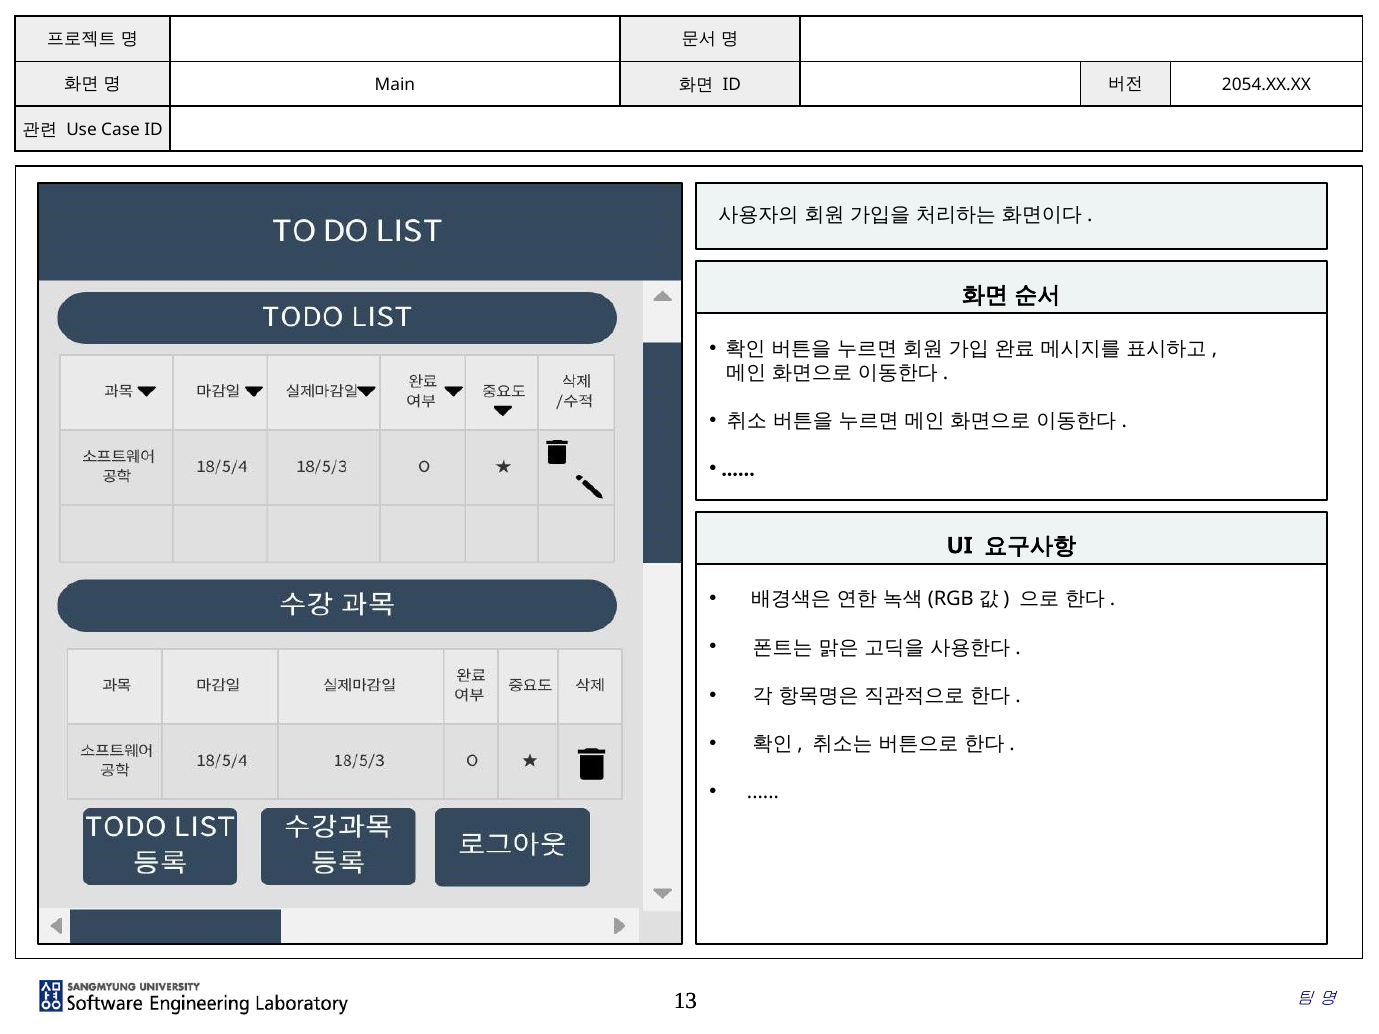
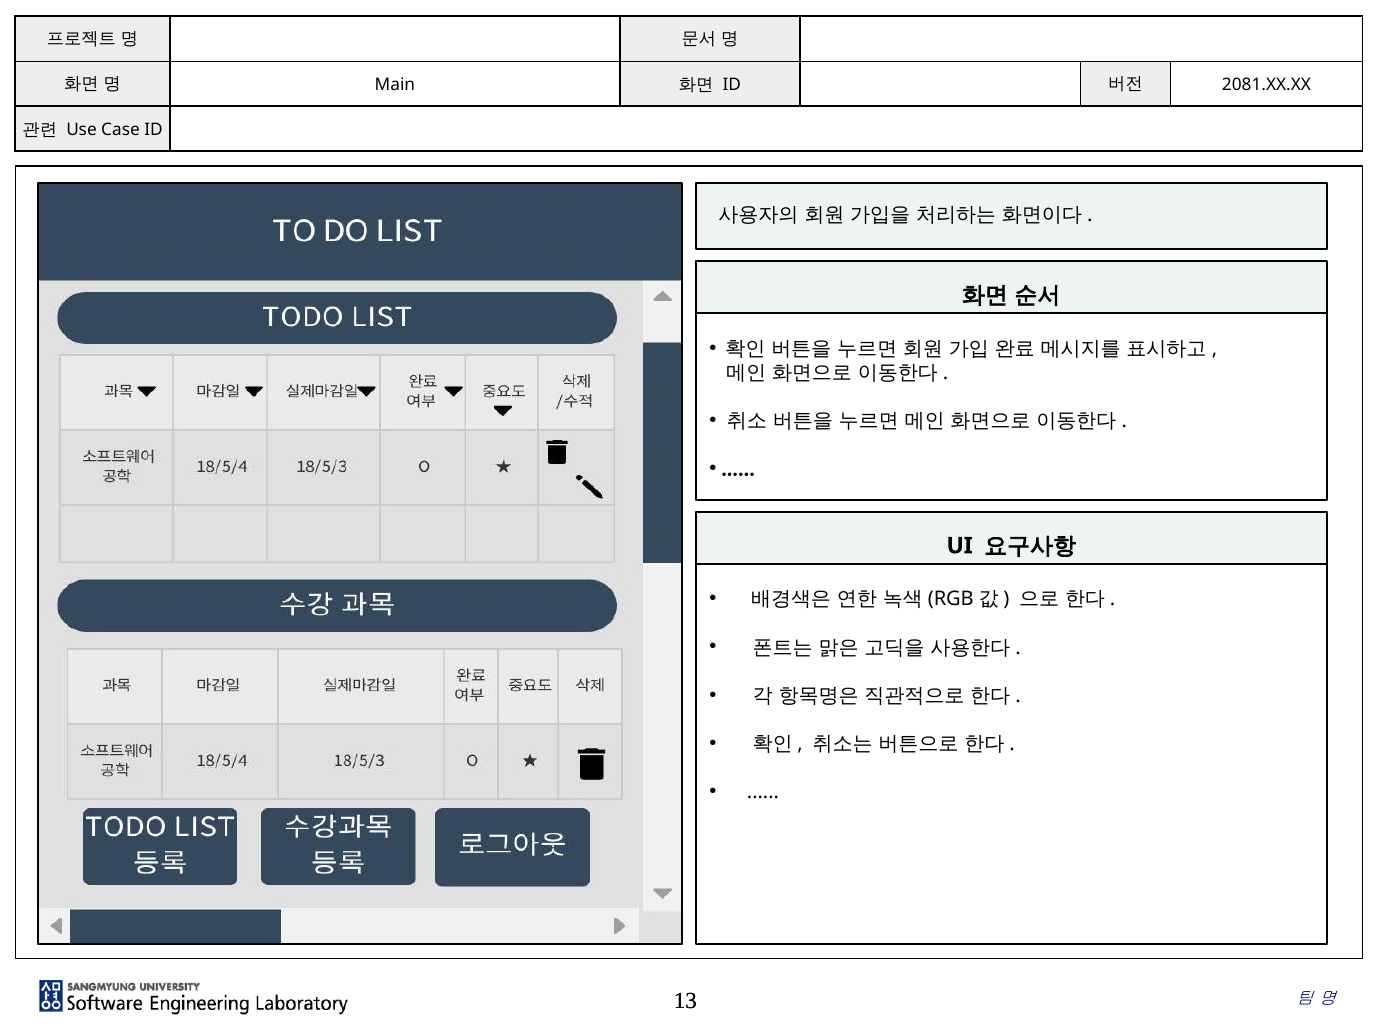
2054.XX.XX: 2054.XX.XX -> 2081.XX.XX (1267, 85)
